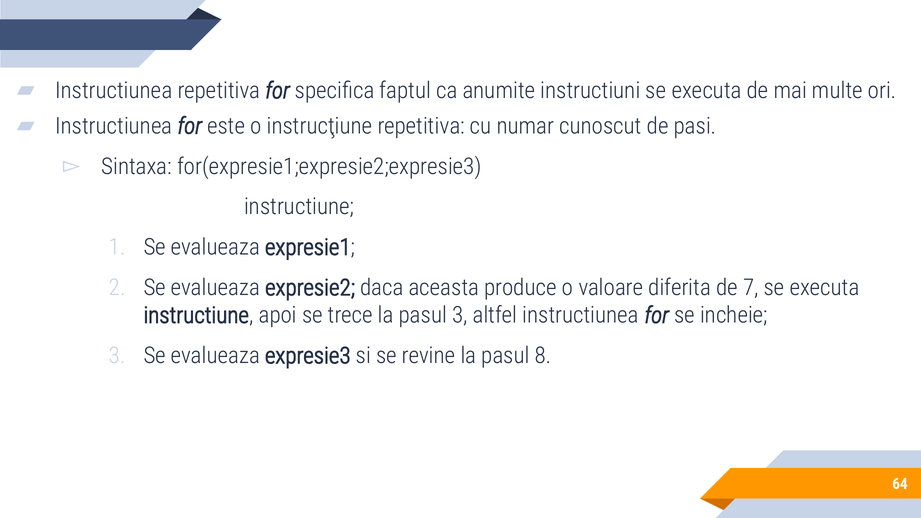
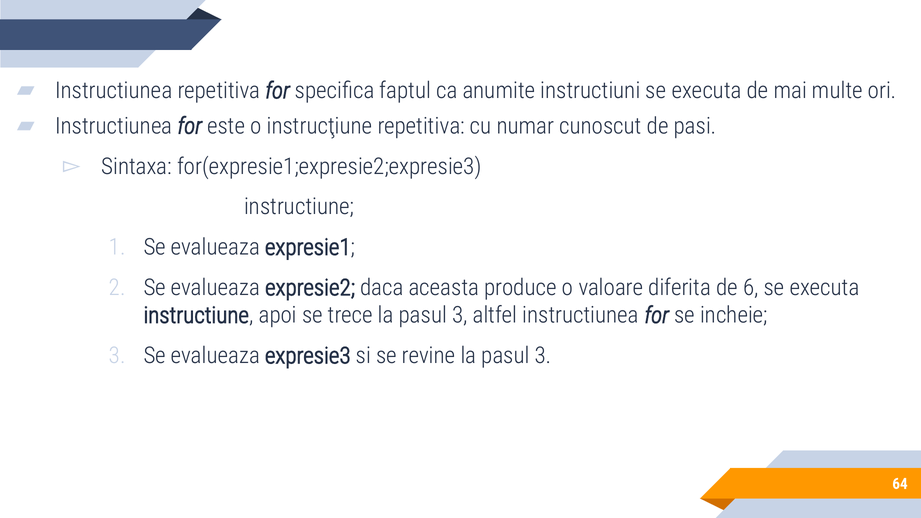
7: 7 -> 6 (751, 288)
revine la pasul 8: 8 -> 3 (543, 356)
